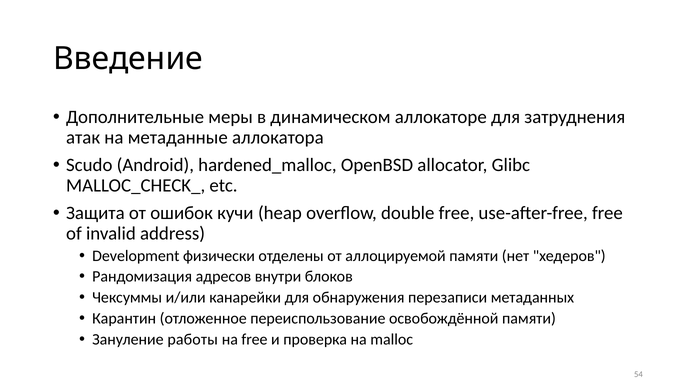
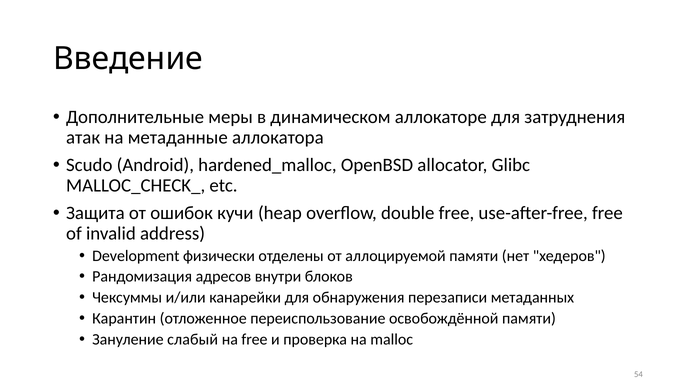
работы: работы -> слабый (193, 339)
